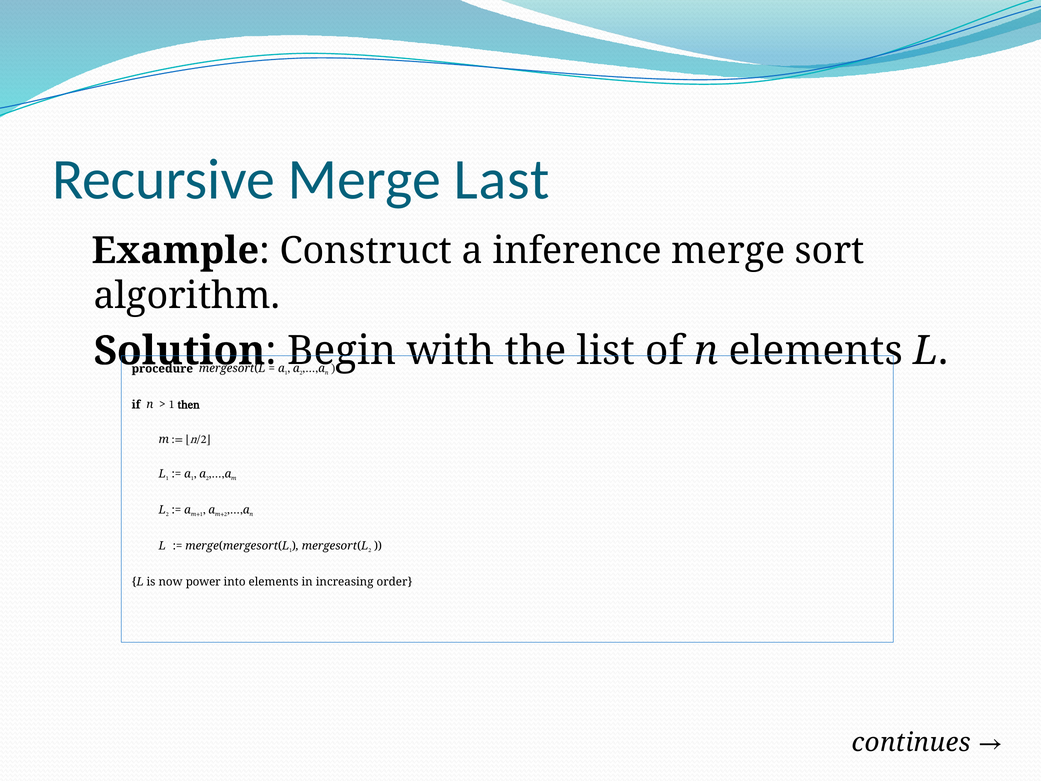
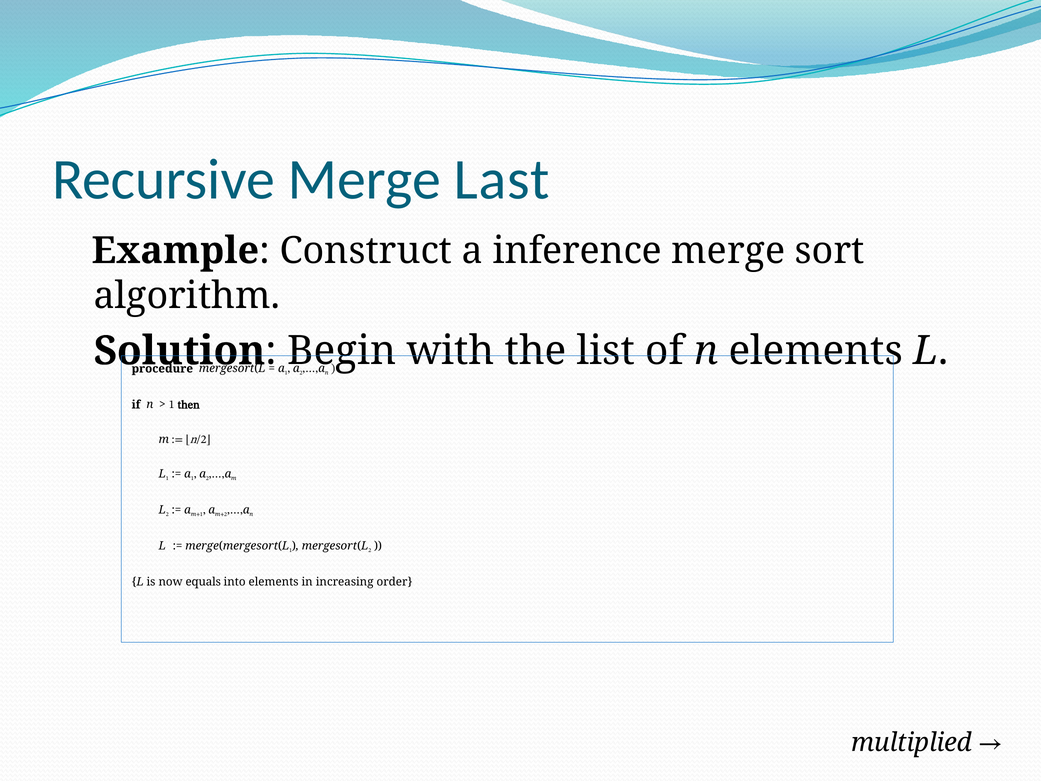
power: power -> equals (203, 582)
continues: continues -> multiplied (912, 743)
